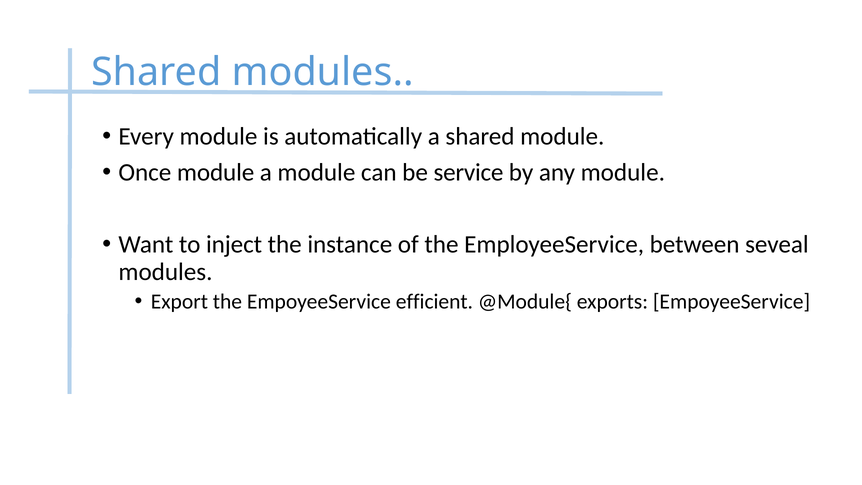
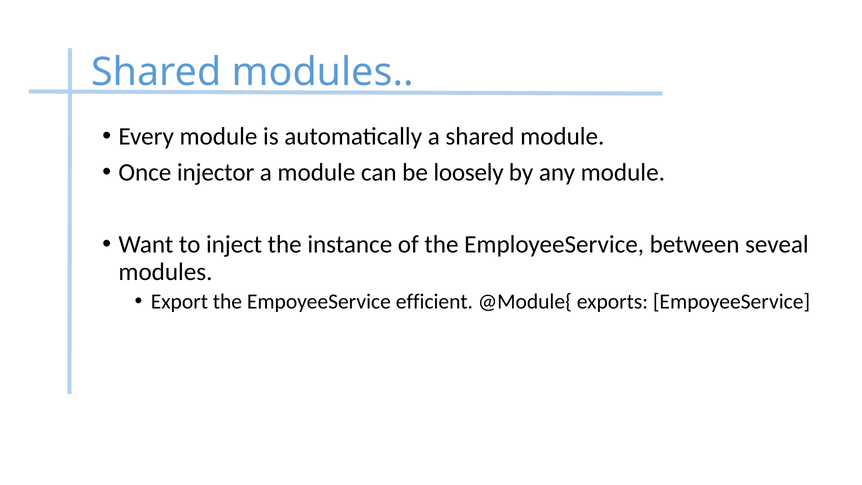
Once module: module -> injector (216, 172)
service: service -> loosely (469, 172)
